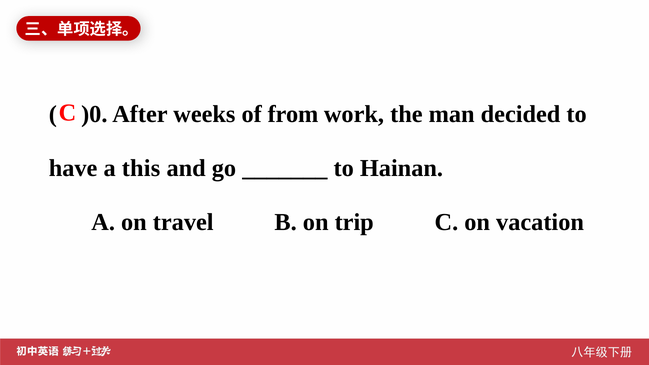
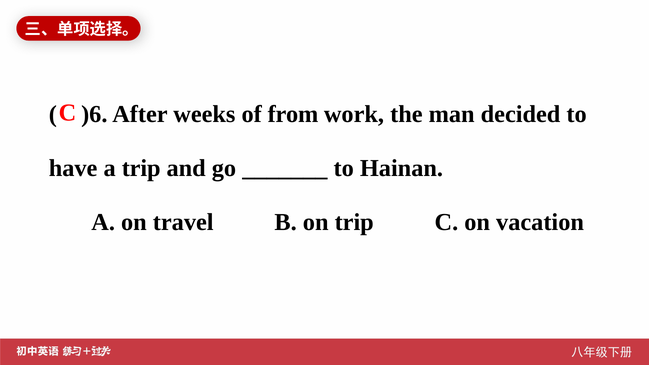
)0: )0 -> )6 (94, 114)
a this: this -> trip (141, 168)
